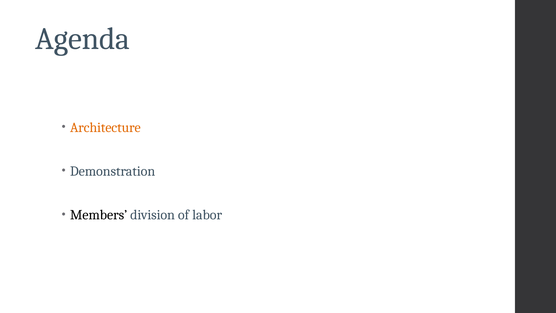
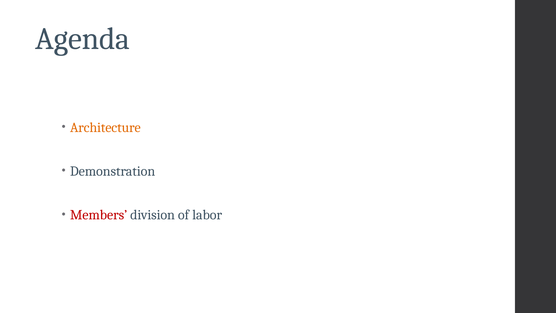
Members colour: black -> red (99, 215)
